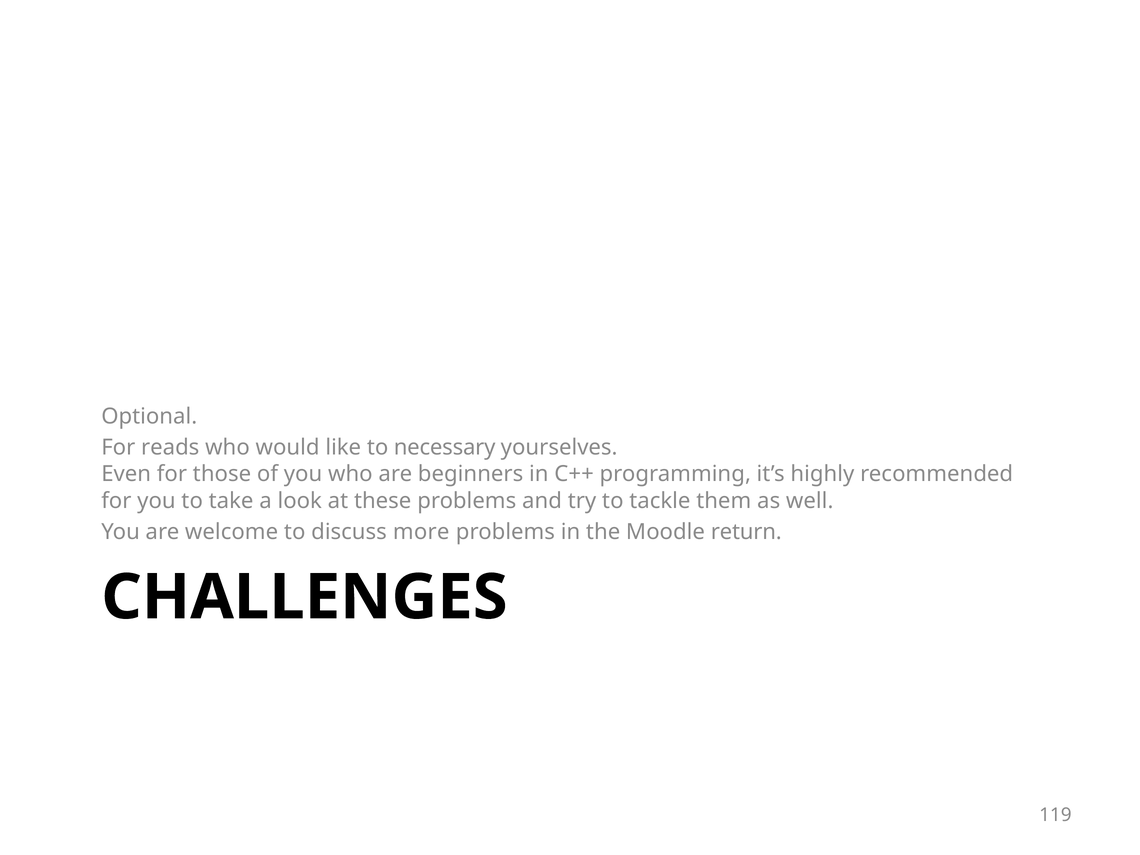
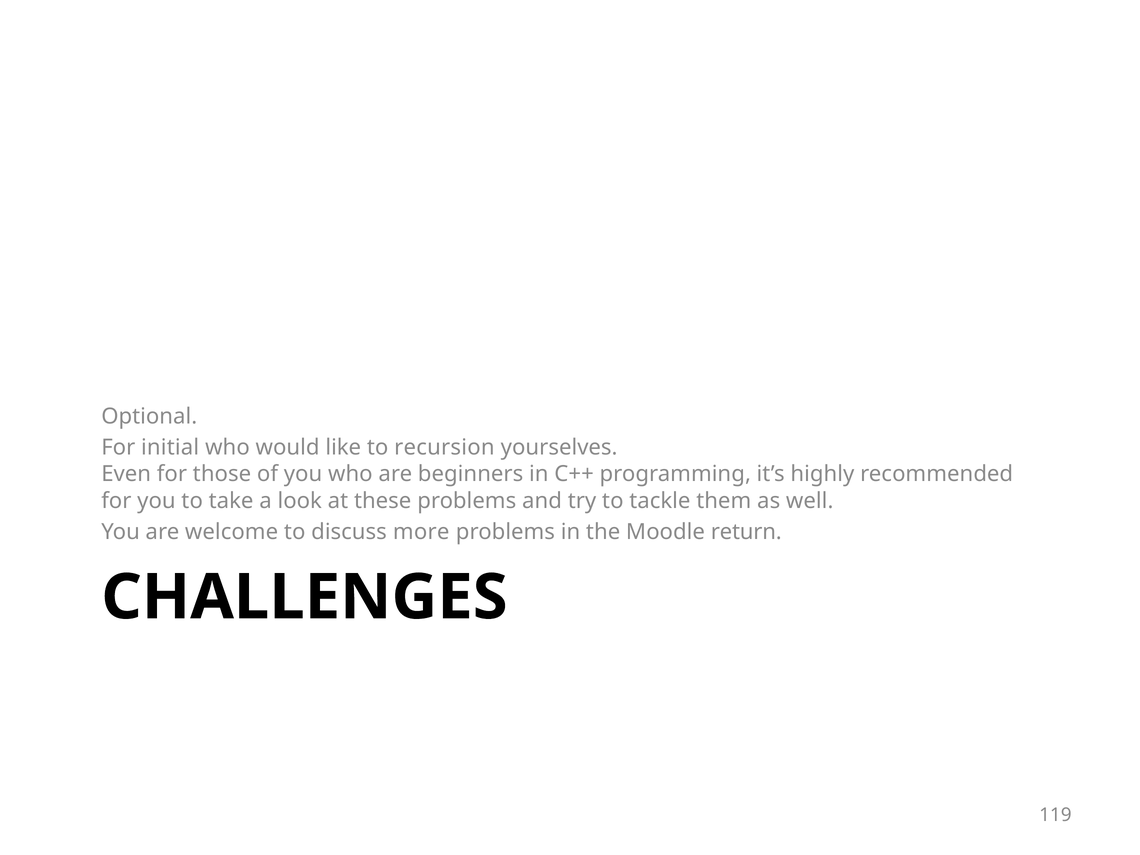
reads: reads -> initial (170, 448)
necessary: necessary -> recursion (444, 448)
